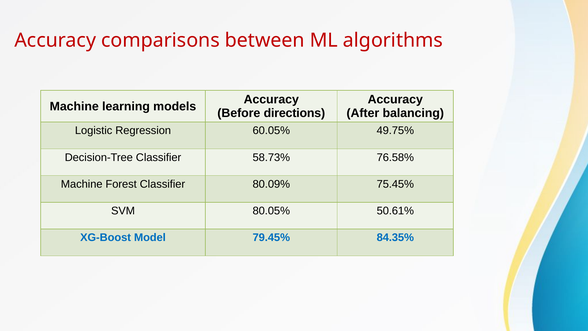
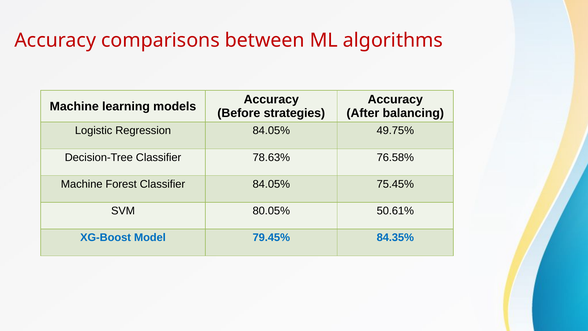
directions: directions -> strategies (294, 113)
Regression 60.05%: 60.05% -> 84.05% (271, 131)
58.73%: 58.73% -> 78.63% (271, 157)
Classifier 80.09%: 80.09% -> 84.05% (271, 184)
